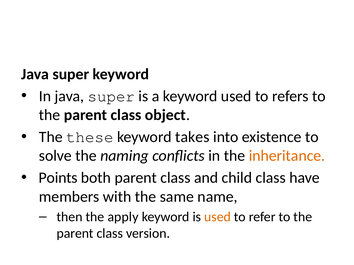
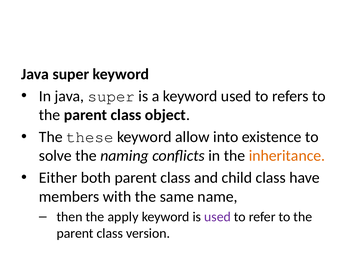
takes: takes -> allow (192, 137)
Points: Points -> Either (58, 178)
used colour: orange -> purple (218, 217)
